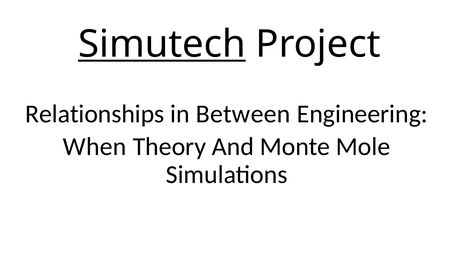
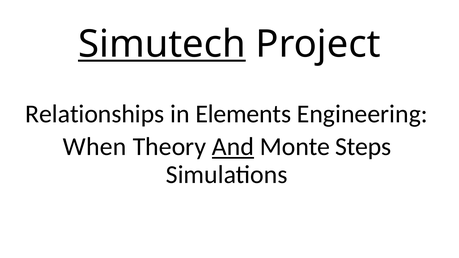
Between: Between -> Elements (243, 114)
And underline: none -> present (233, 147)
Mole: Mole -> Steps (363, 147)
